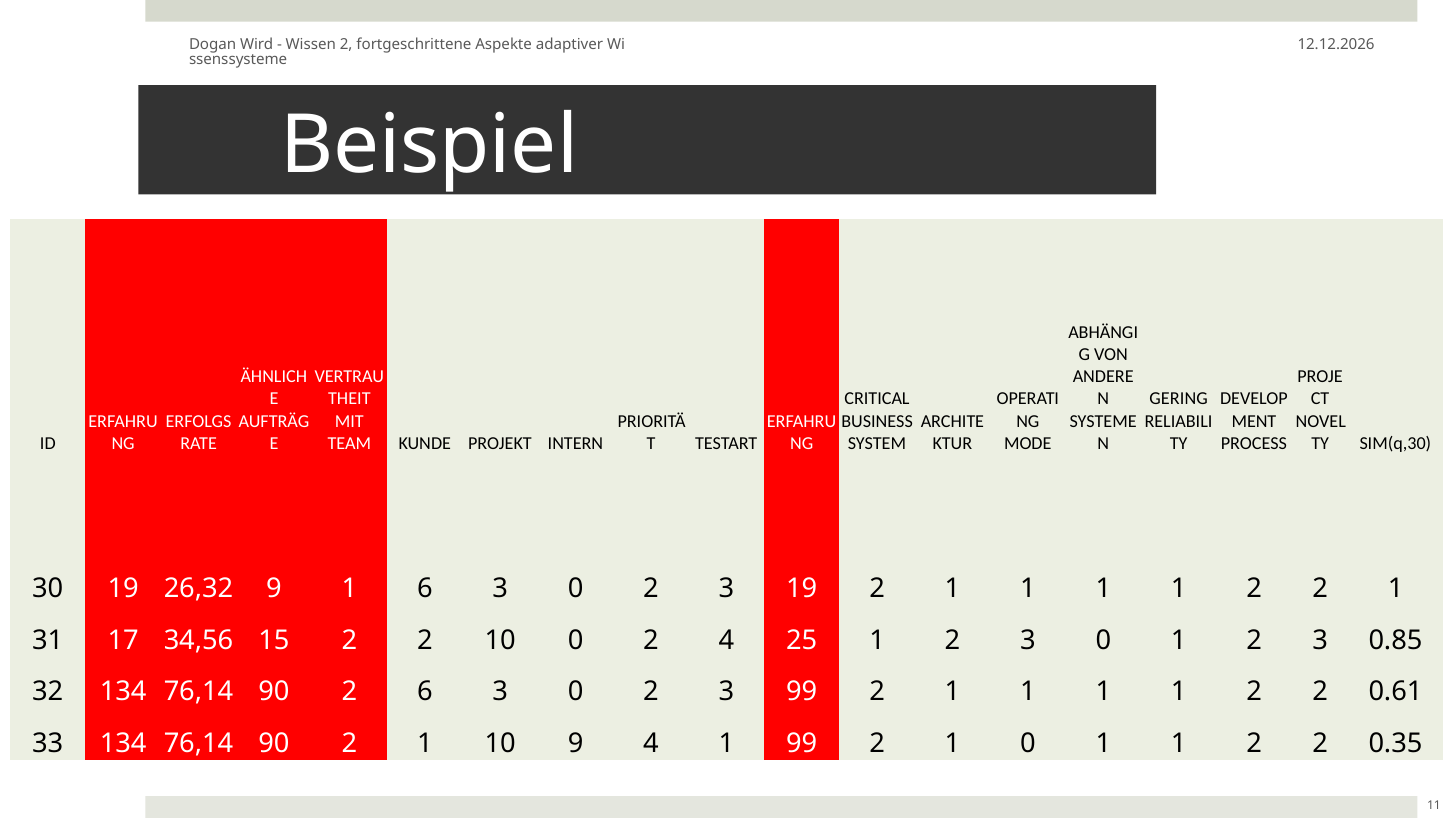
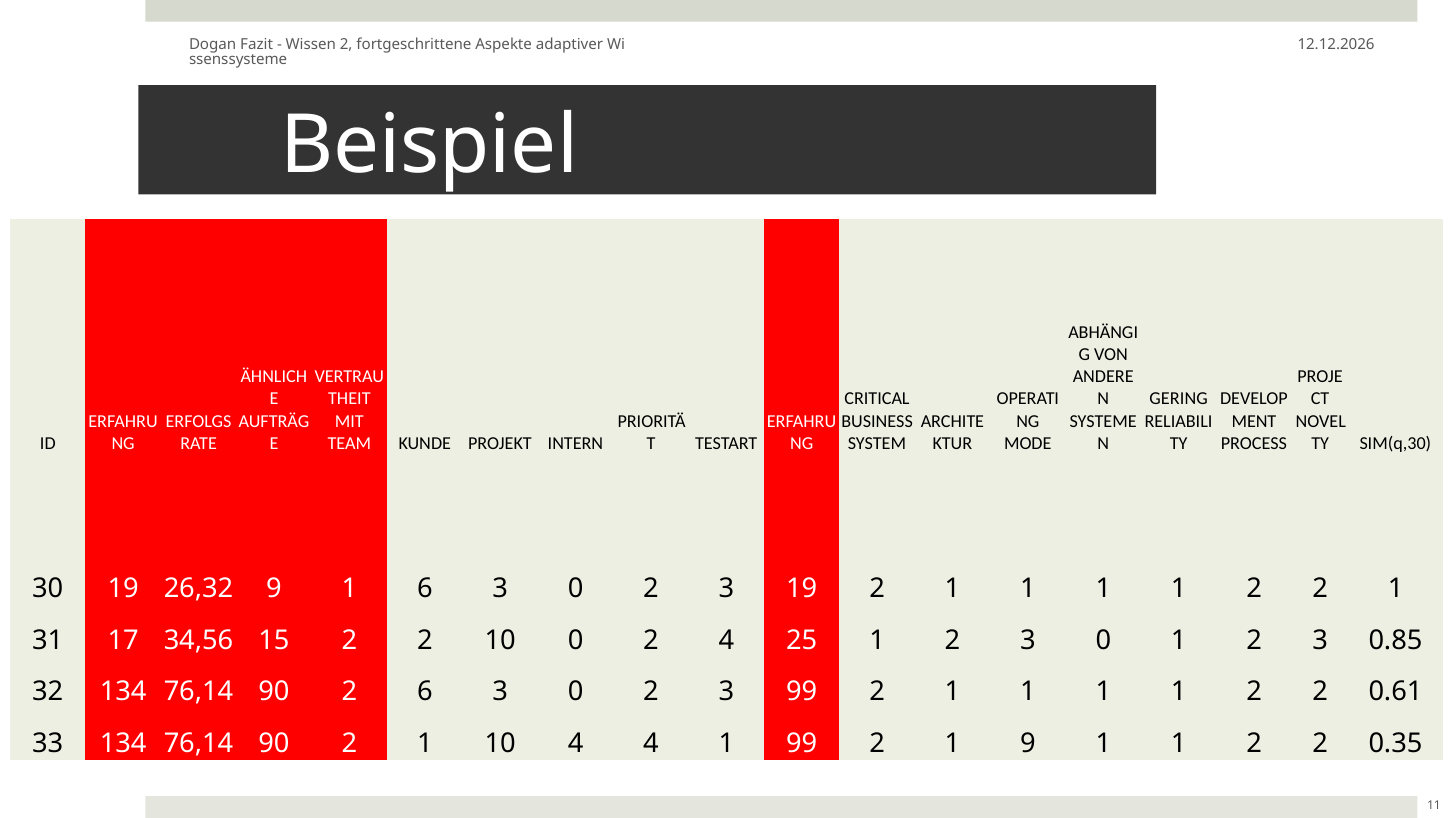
Wird: Wird -> Fazit (257, 44)
10 9: 9 -> 4 (576, 743)
1 0: 0 -> 9 (1028, 743)
